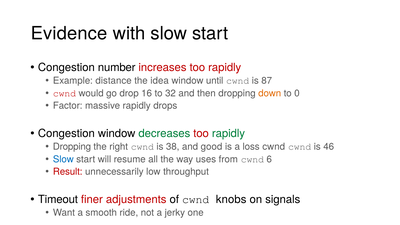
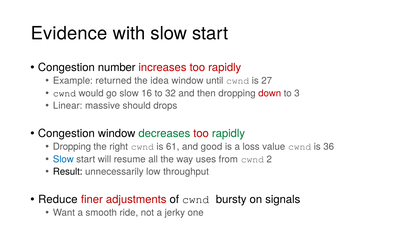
distance: distance -> returned (114, 81)
87: 87 -> 27 (267, 81)
cwnd colour: red -> black (64, 93)
go drop: drop -> slow (129, 93)
down colour: orange -> red (270, 93)
0: 0 -> 3 (297, 93)
Factor: Factor -> Linear (68, 106)
massive rapidly: rapidly -> should (137, 106)
38: 38 -> 61 (173, 147)
loss cwnd: cwnd -> value (274, 147)
46: 46 -> 36 (329, 147)
6: 6 -> 2 (269, 159)
Result colour: red -> black (68, 172)
Timeout: Timeout -> Reduce (58, 199)
knobs: knobs -> bursty (231, 199)
